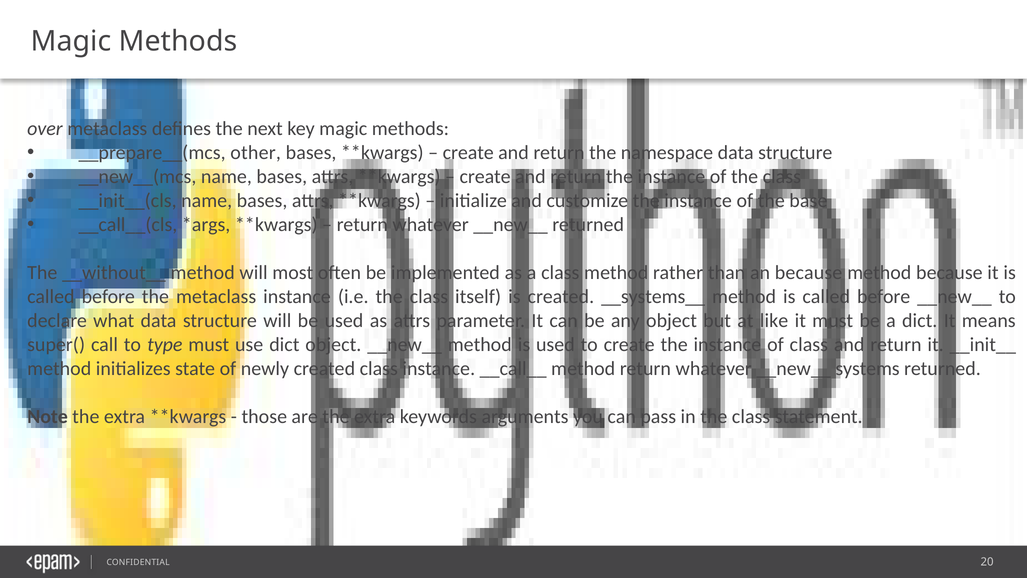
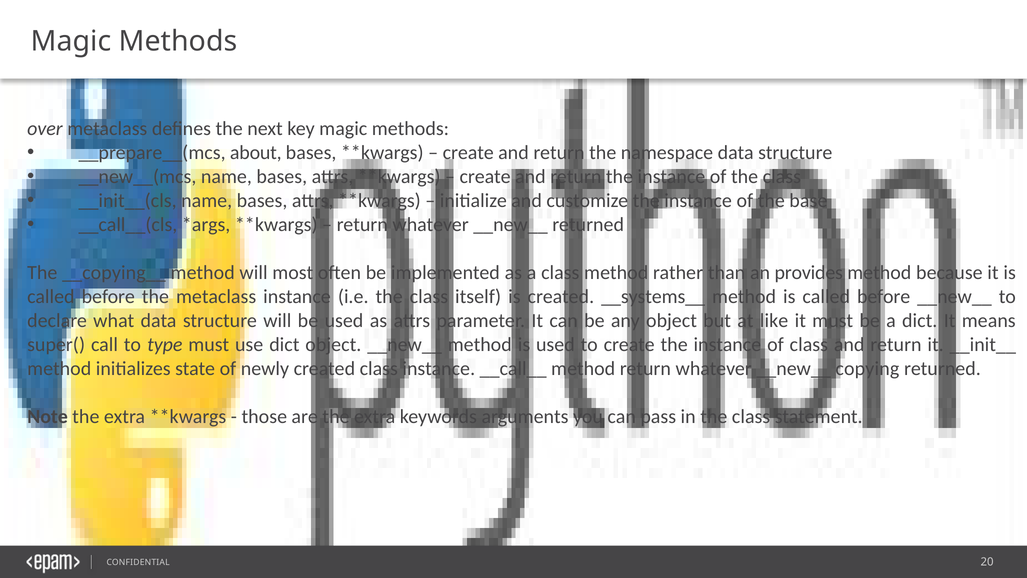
other: other -> about (256, 153)
__without__: __without__ -> __copying__ (114, 272)
an because: because -> provides (809, 272)
systems: systems -> copying (867, 368)
